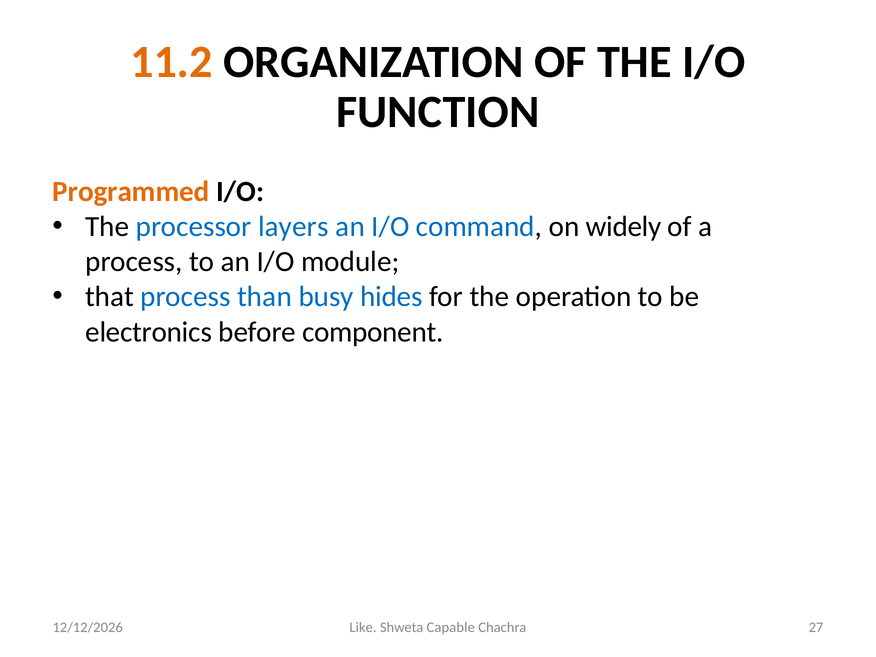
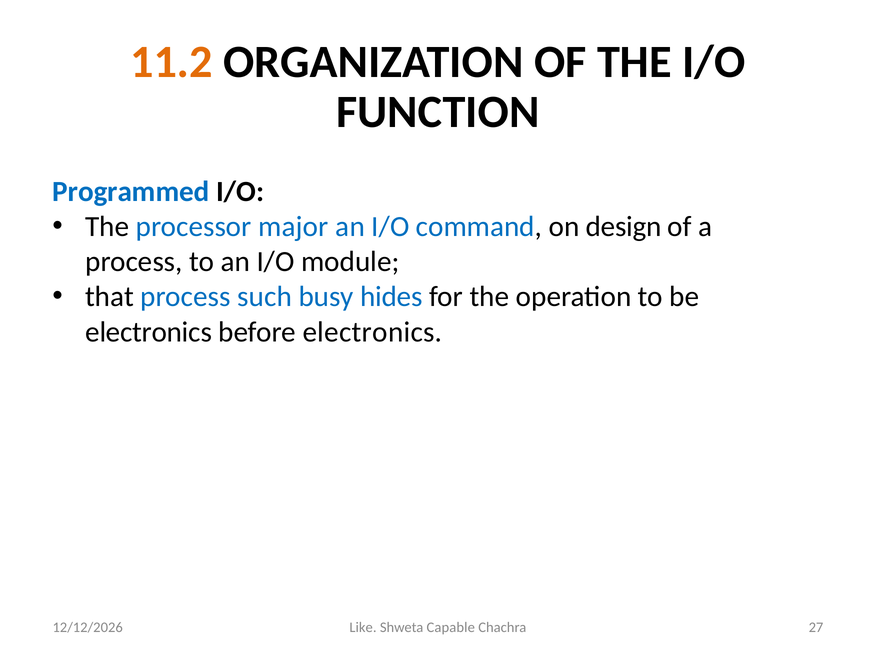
Programmed colour: orange -> blue (131, 192)
layers: layers -> major (293, 227)
widely: widely -> design (624, 227)
than: than -> such (264, 297)
before component: component -> electronics (373, 332)
